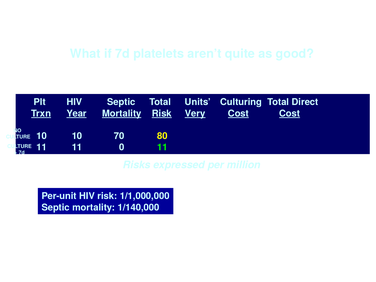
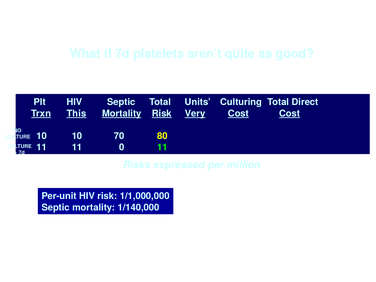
Year: Year -> This (76, 113)
